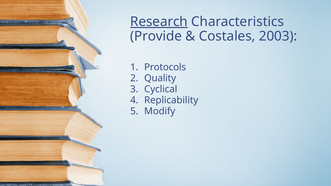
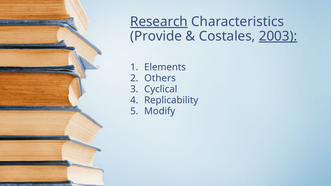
2003 underline: none -> present (278, 36)
Protocols: Protocols -> Elements (165, 67)
Quality: Quality -> Others (160, 78)
